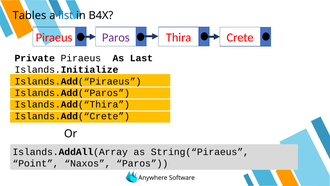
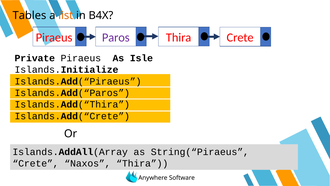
list colour: blue -> orange (66, 15)
Last: Last -> Isle (141, 58)
Point: Point -> Crete (36, 163)
Naxos Paros: Paros -> Thira (142, 163)
